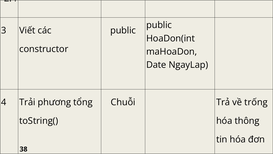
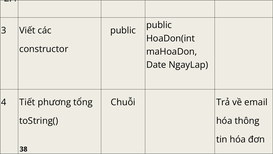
Trải: Trải -> Tiết (27, 102)
trống: trống -> email (256, 102)
